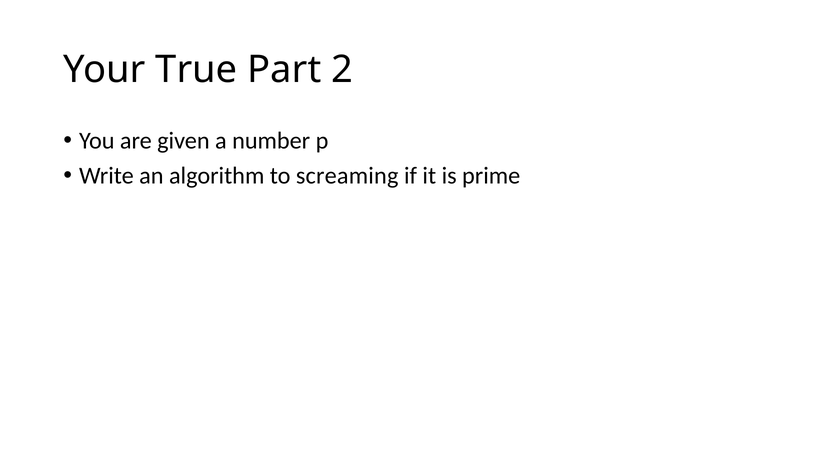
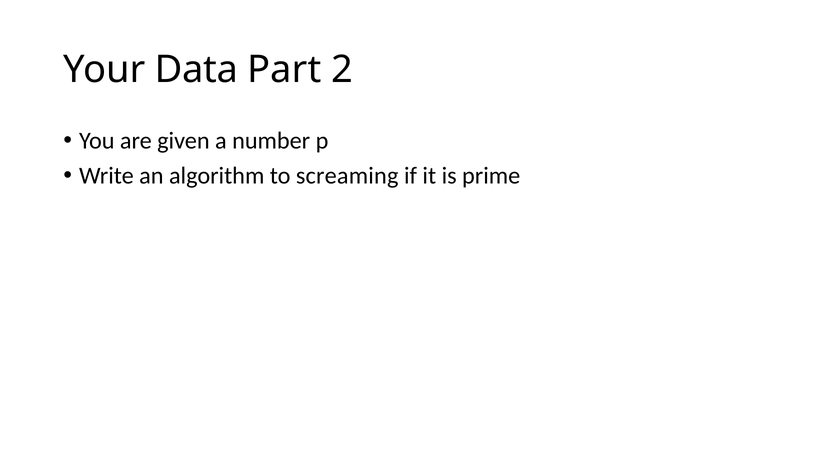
True: True -> Data (197, 70)
